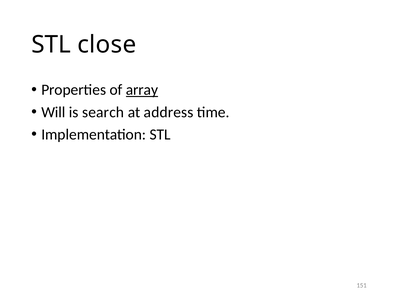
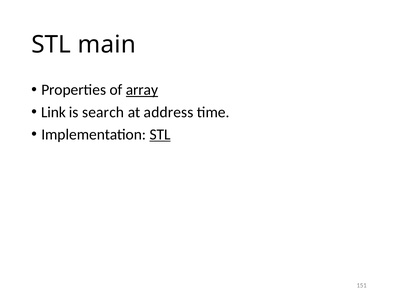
close: close -> main (107, 45)
Will: Will -> Link (53, 112)
STL underline: none -> present (160, 134)
